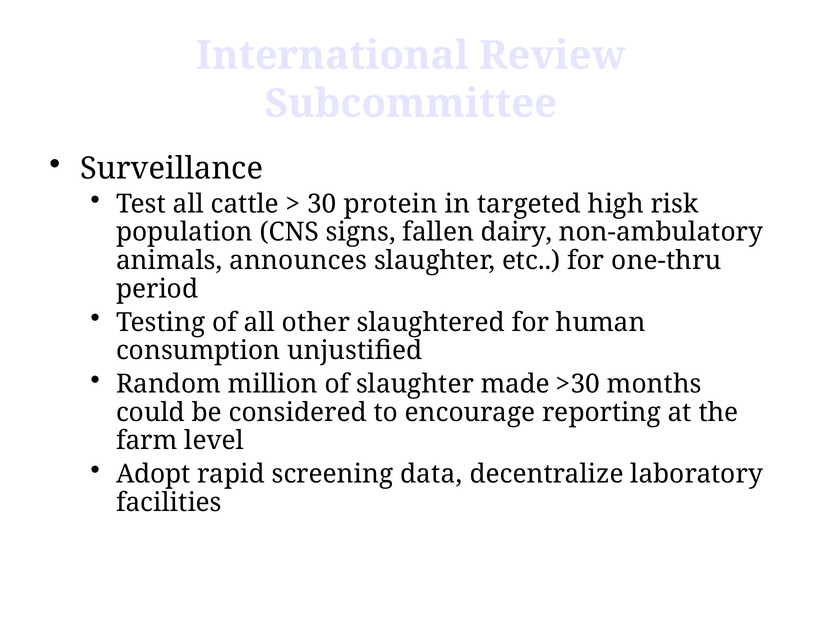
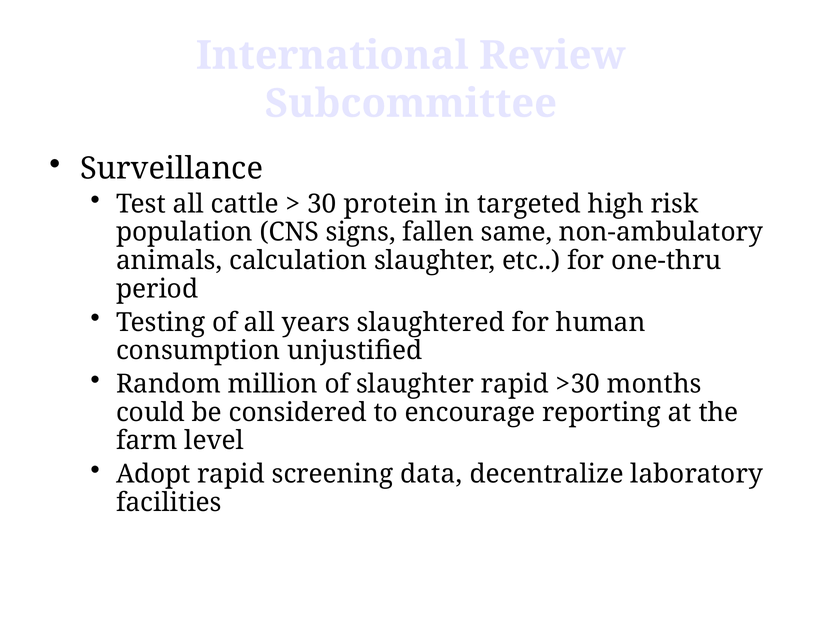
dairy: dairy -> same (517, 232)
announces: announces -> calculation (298, 260)
other: other -> years (316, 322)
slaughter made: made -> rapid (515, 384)
